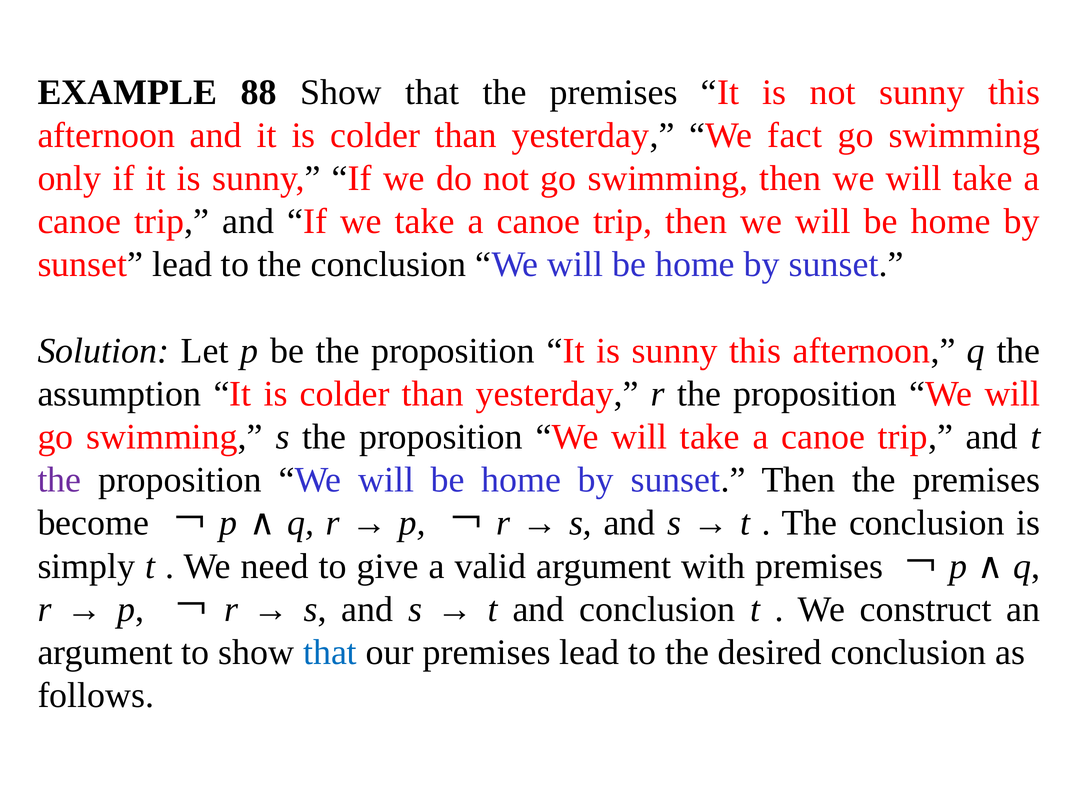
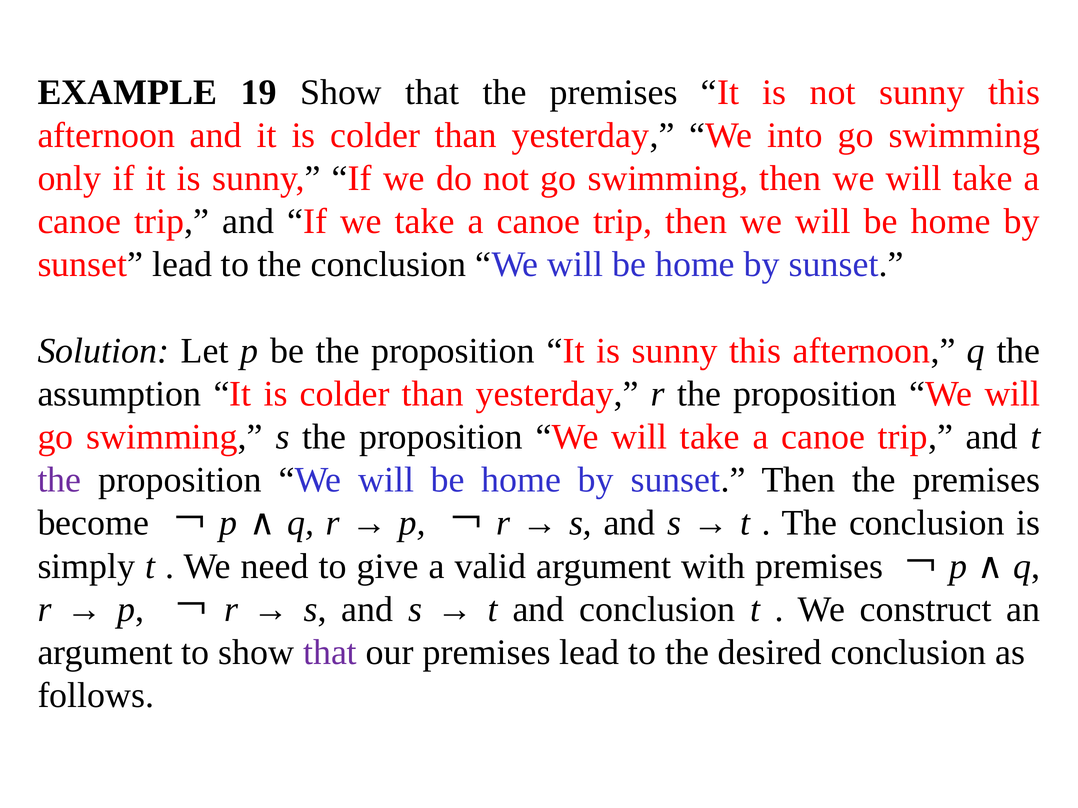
88: 88 -> 19 (259, 92)
fact: fact -> into (795, 135)
that colour: blue -> purple (330, 653)
